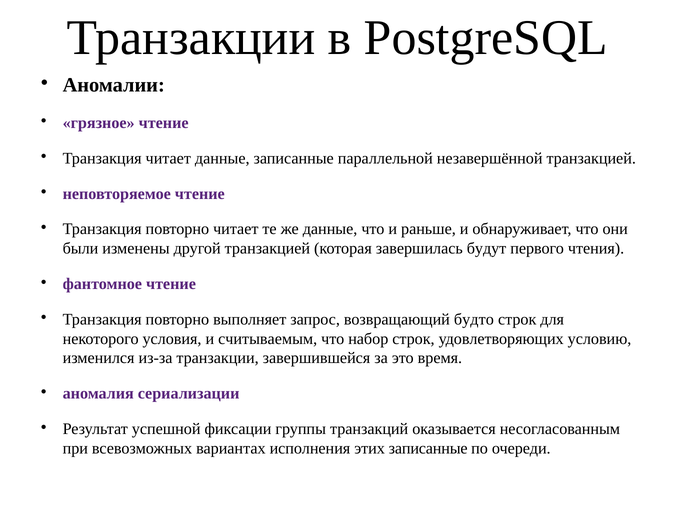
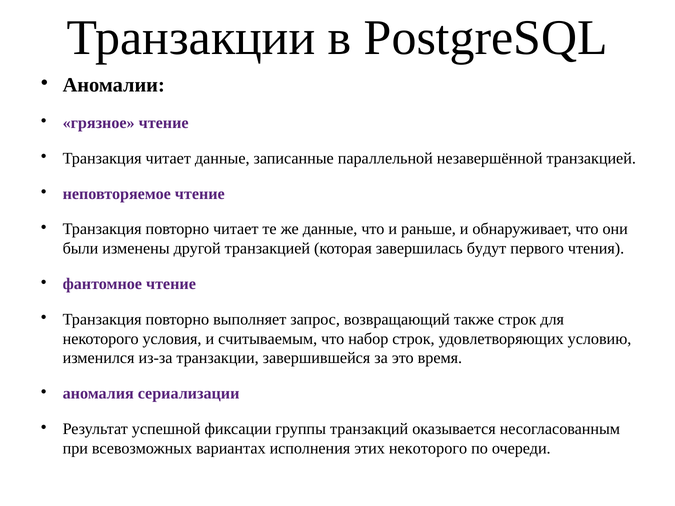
будто: будто -> также (474, 319)
этих записанные: записанные -> некоторого (428, 448)
